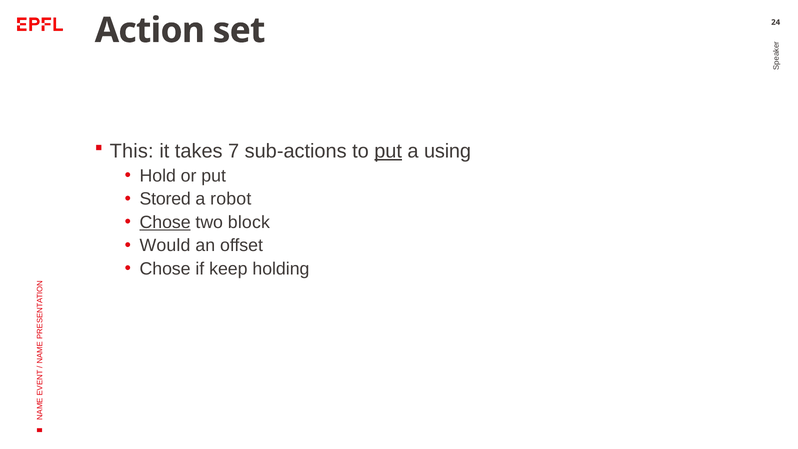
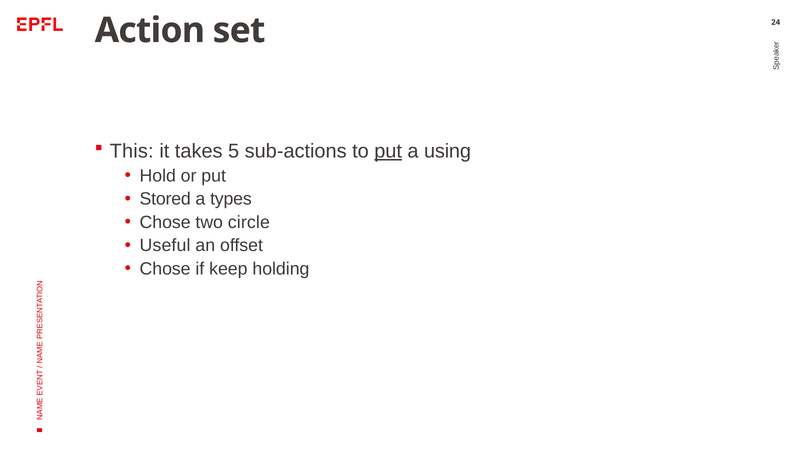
7: 7 -> 5 (234, 151)
robot: robot -> types (231, 199)
Chose underline: present -> none (165, 222)
block: block -> circle (249, 222)
Would: Would -> Useful (165, 245)
